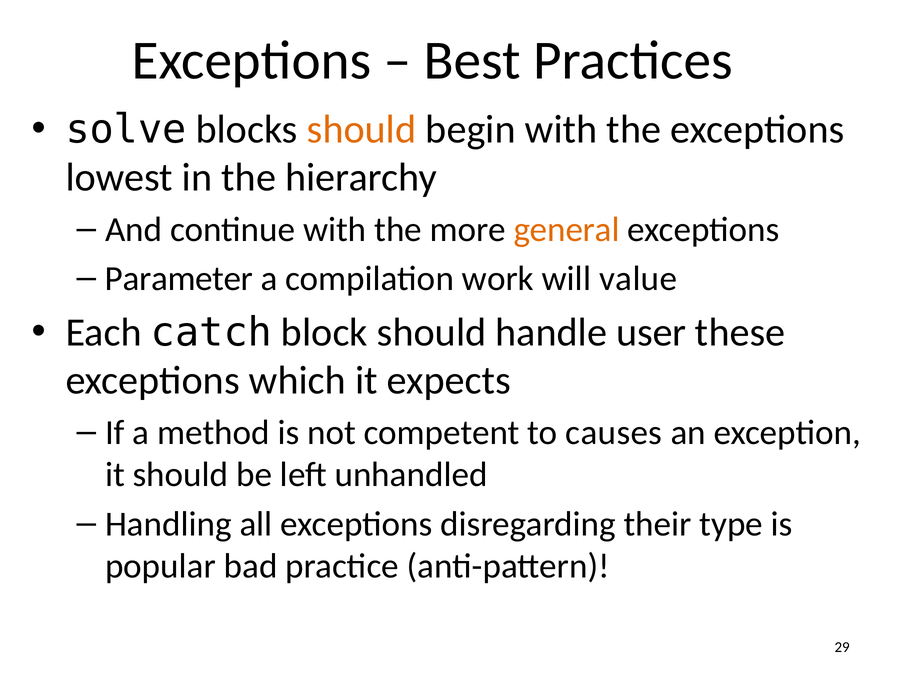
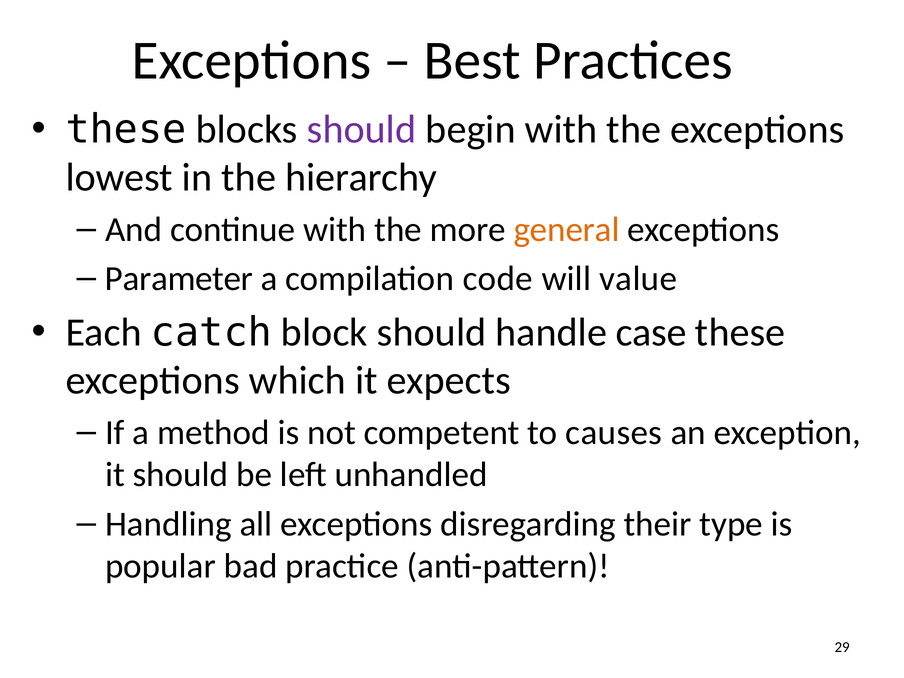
solve: solve -> these (126, 129)
should colour: orange -> purple (362, 129)
work: work -> code (498, 279)
user: user -> case (651, 332)
